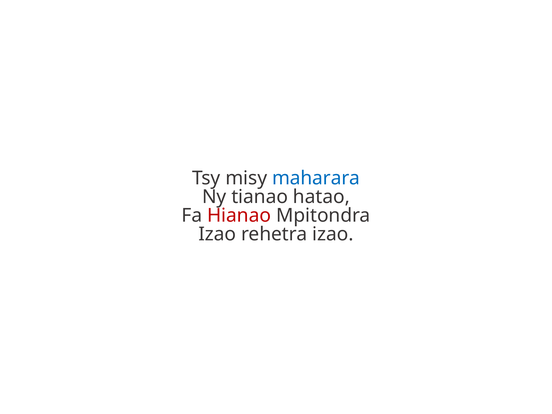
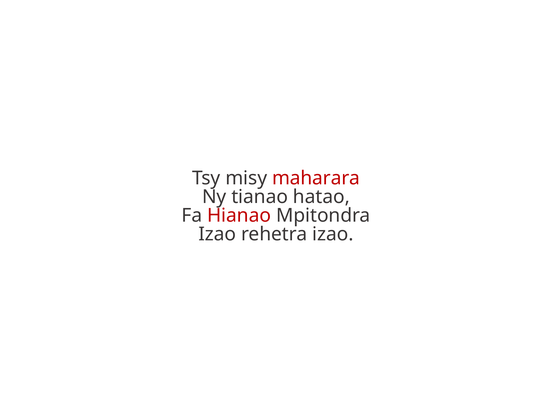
maharara colour: blue -> red (316, 178)
